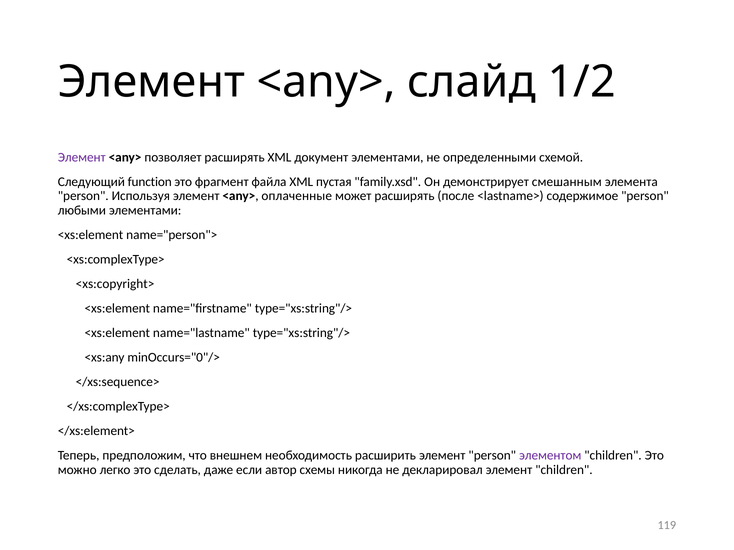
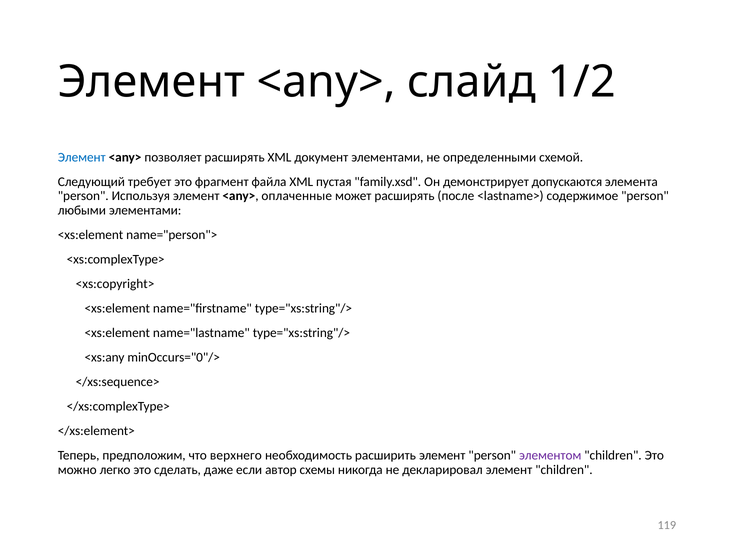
Элемент colour: purple -> blue (82, 157)
function: function -> требует (150, 182)
смешанным: смешанным -> допускаются (567, 182)
внешнем: внешнем -> верхнего (236, 456)
